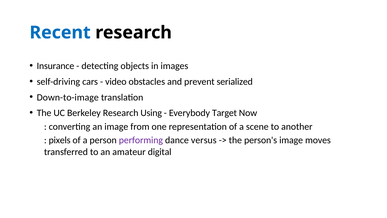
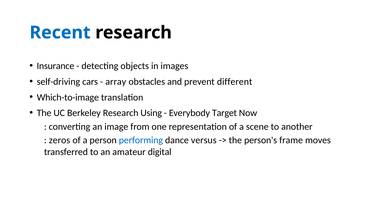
video: video -> array (116, 82)
serialized: serialized -> different (235, 82)
Down-to-image: Down-to-image -> Which-to-image (68, 97)
pixels: pixels -> zeros (60, 140)
performing colour: purple -> blue (141, 140)
person's image: image -> frame (291, 140)
